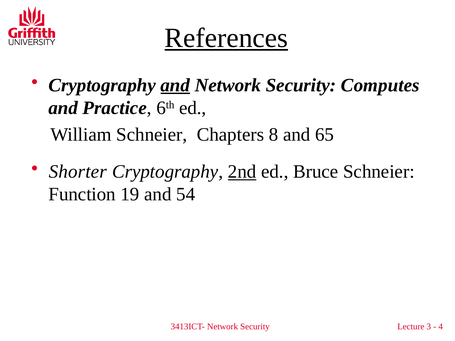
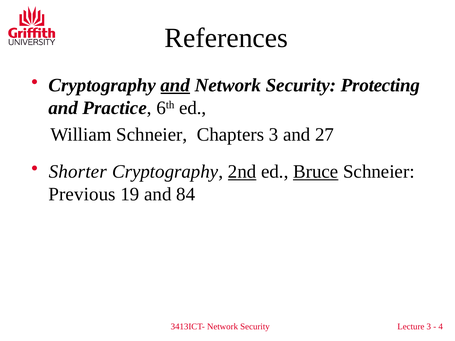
References underline: present -> none (226, 38)
Computes: Computes -> Protecting (380, 85)
Chapters 8: 8 -> 3 (274, 135)
65: 65 -> 27 (325, 135)
Bruce underline: none -> present (316, 172)
Function: Function -> Previous (82, 195)
54: 54 -> 84 (186, 195)
